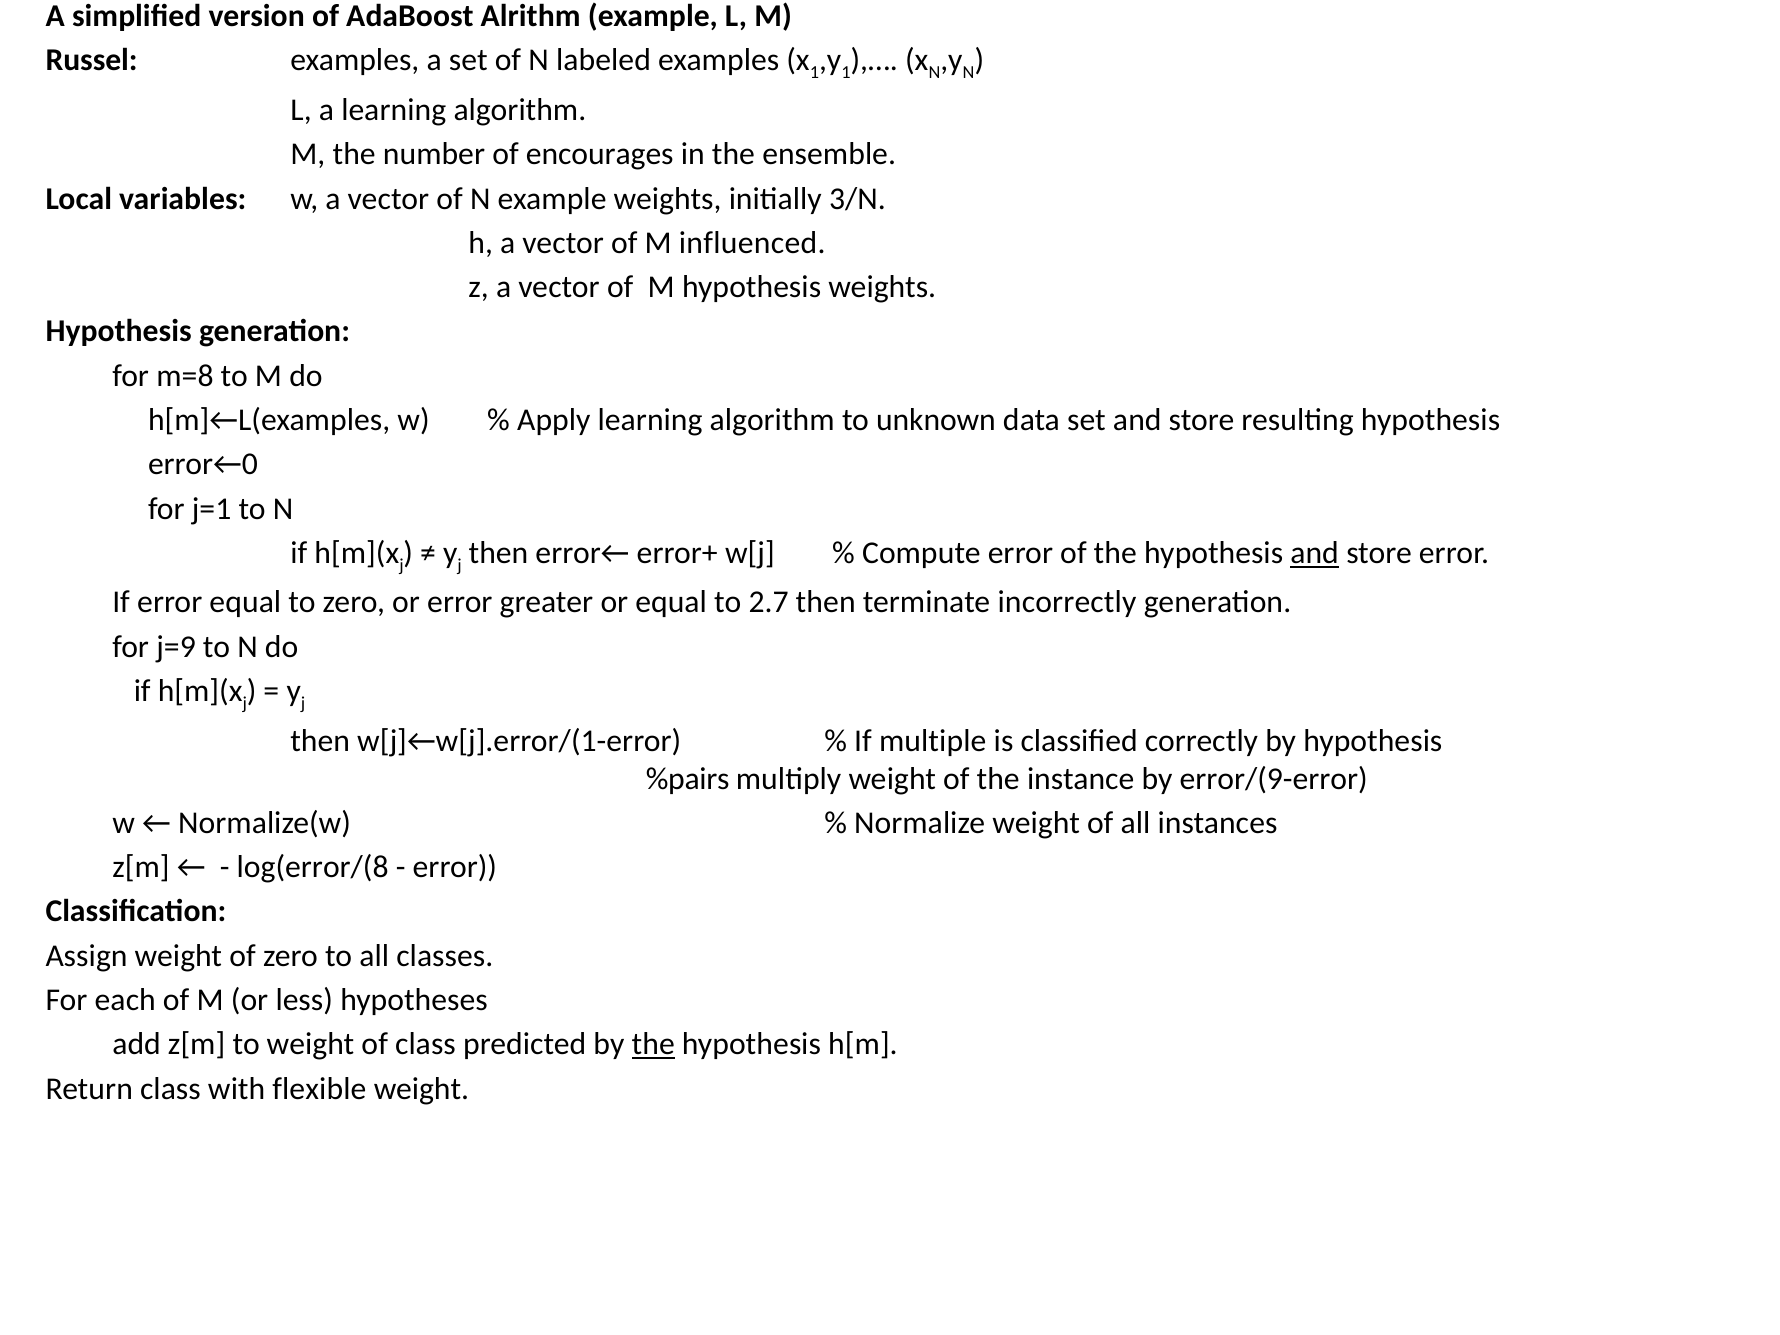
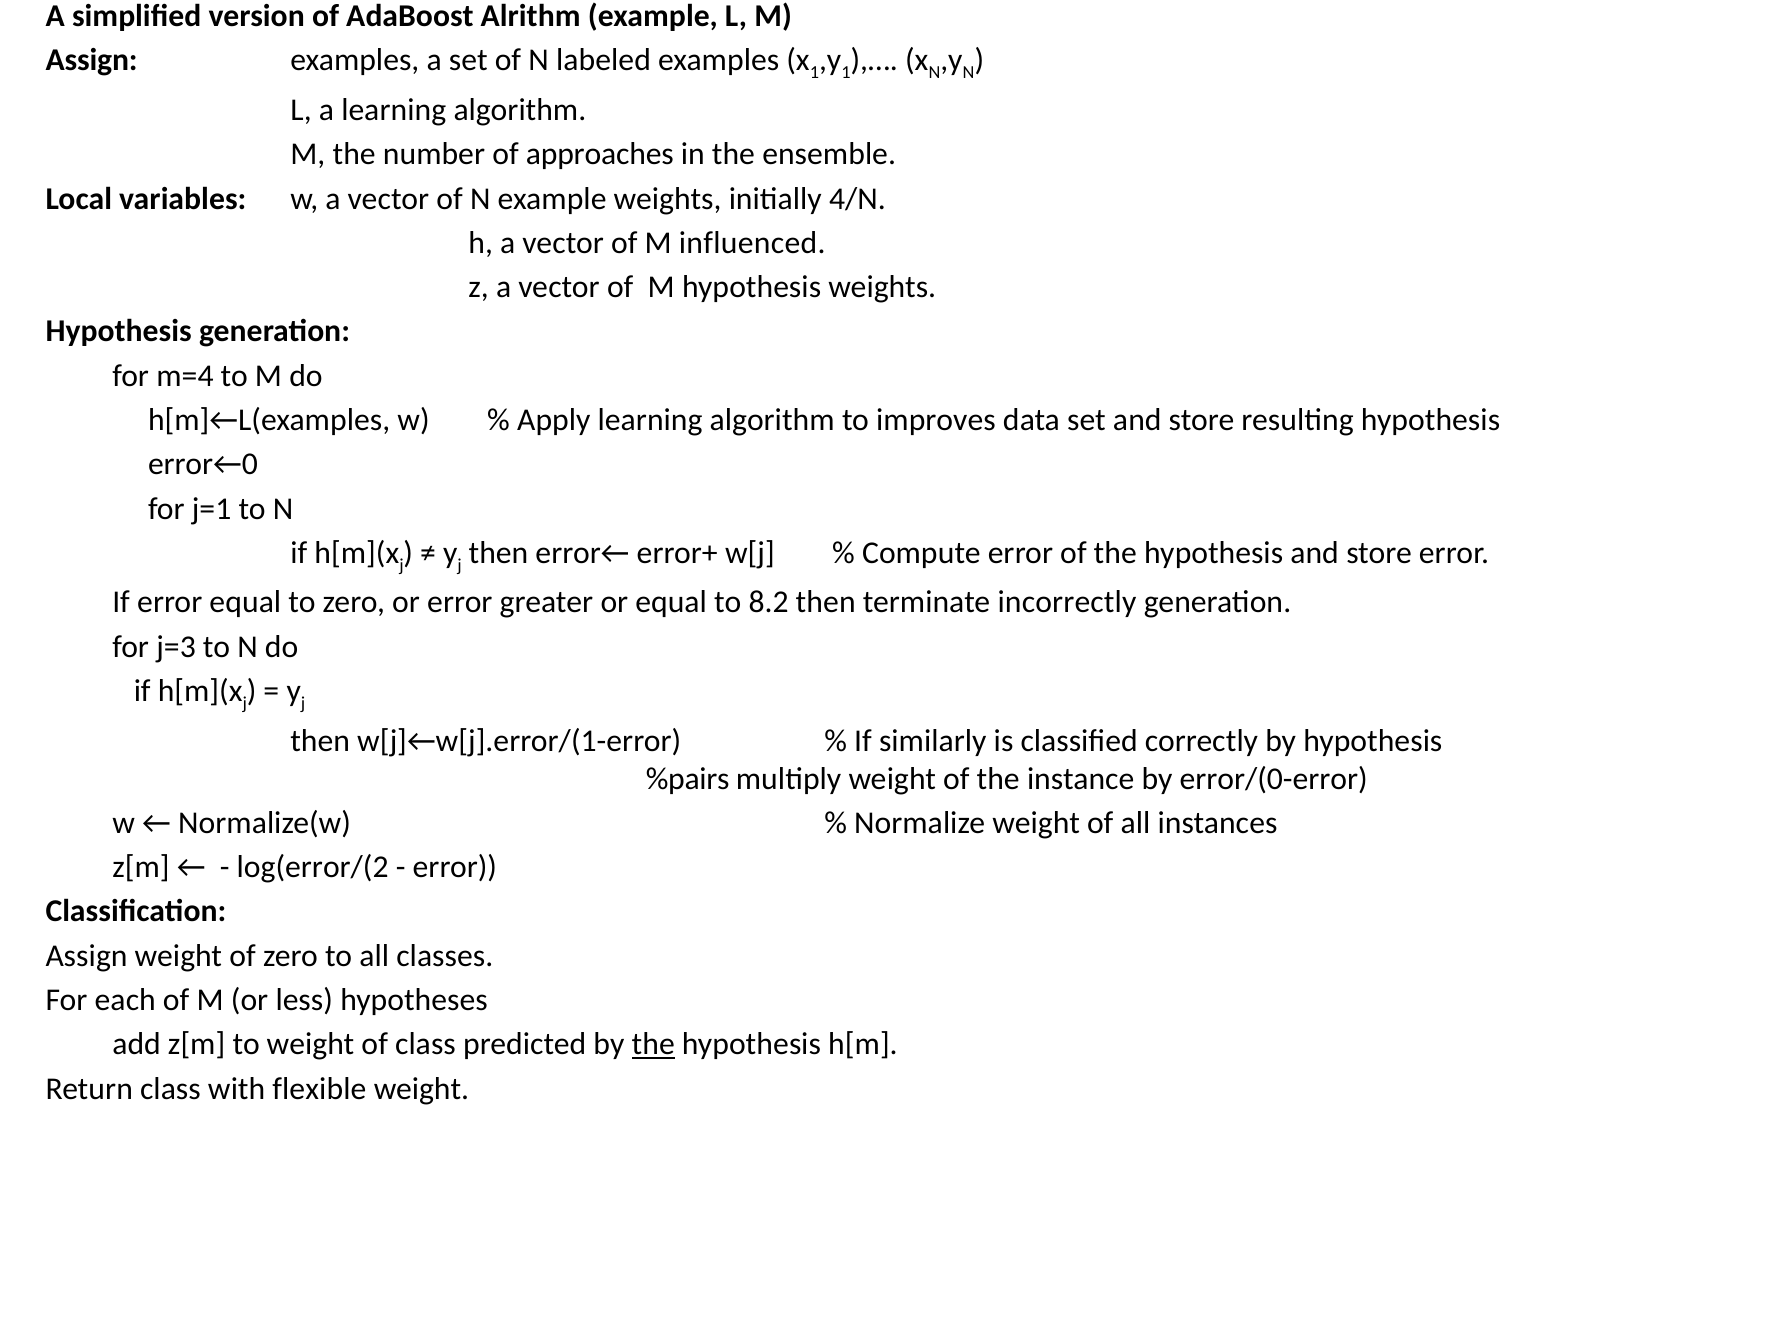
Russel: Russel -> Assign (92, 61)
encourages: encourages -> approaches (600, 154)
3/N: 3/N -> 4/N (857, 199)
m=8: m=8 -> m=4 (185, 376)
unknown: unknown -> improves (936, 420)
and underline: present -> none (1315, 553)
2.7: 2.7 -> 8.2 (769, 603)
j=9: j=9 -> j=3 (176, 647)
multiple: multiple -> similarly (933, 741)
error/(9-error: error/(9-error -> error/(0-error (1274, 779)
log(error/(8: log(error/(8 -> log(error/(2 (313, 867)
